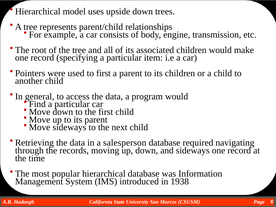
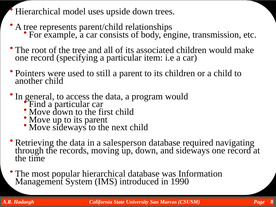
to first: first -> still (103, 73)
1938: 1938 -> 1990 (180, 181)
